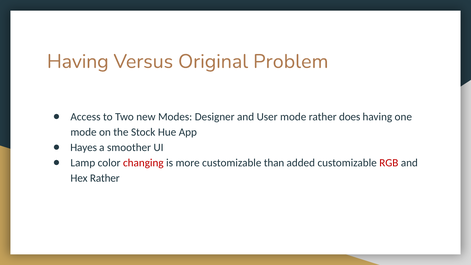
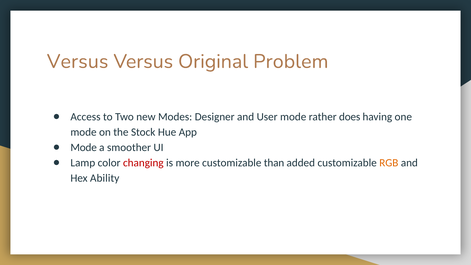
Having: Having -> Versus (78, 61)
Hayes: Hayes -> Mode (84, 147)
RGB colour: red -> orange (389, 163)
Hex Rather: Rather -> Ability (105, 178)
